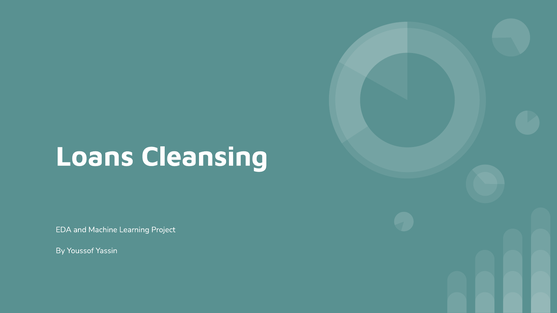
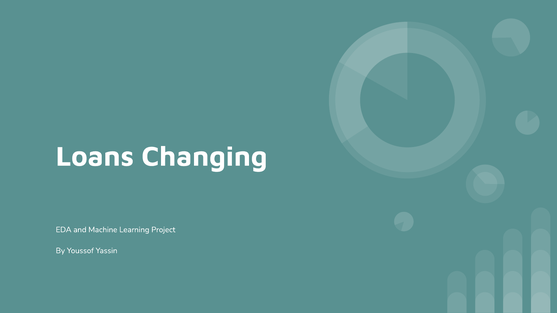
Cleansing: Cleansing -> Changing (204, 157)
